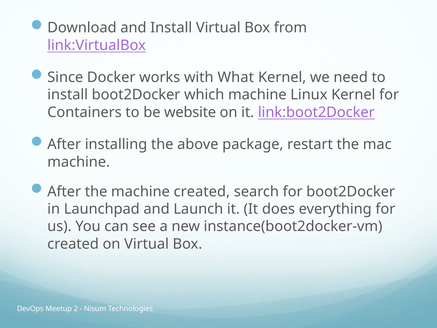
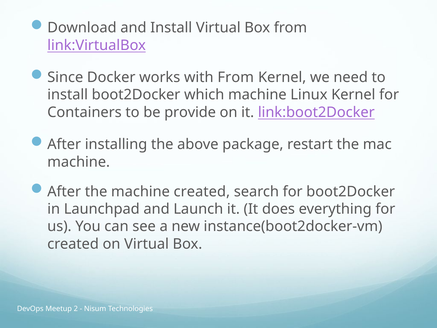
with What: What -> From (236, 77)
website: website -> provide (190, 112)
